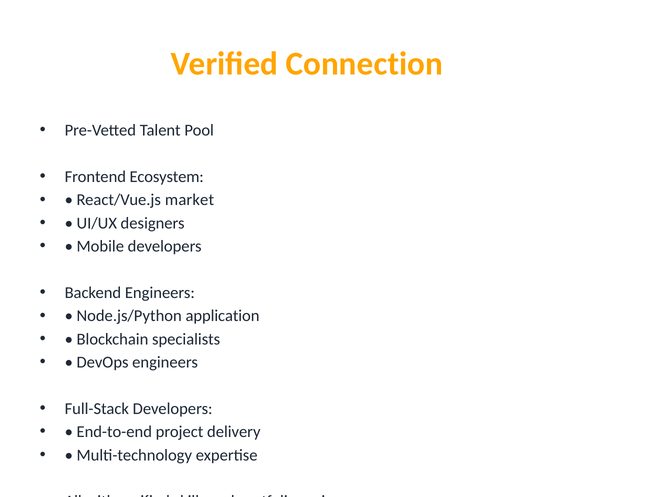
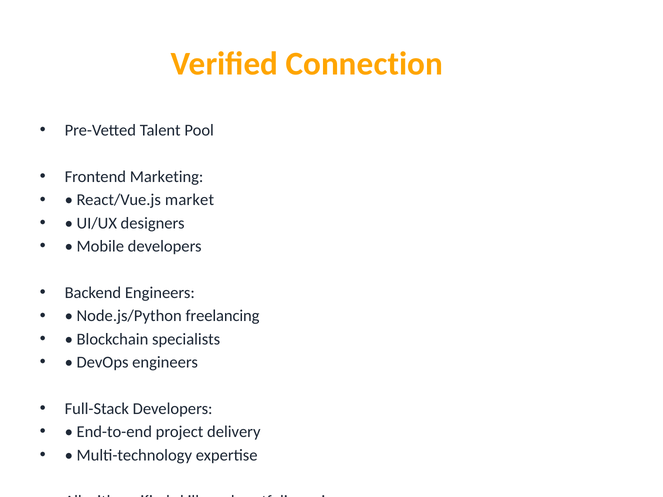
Ecosystem: Ecosystem -> Marketing (167, 177)
application: application -> freelancing (223, 316)
